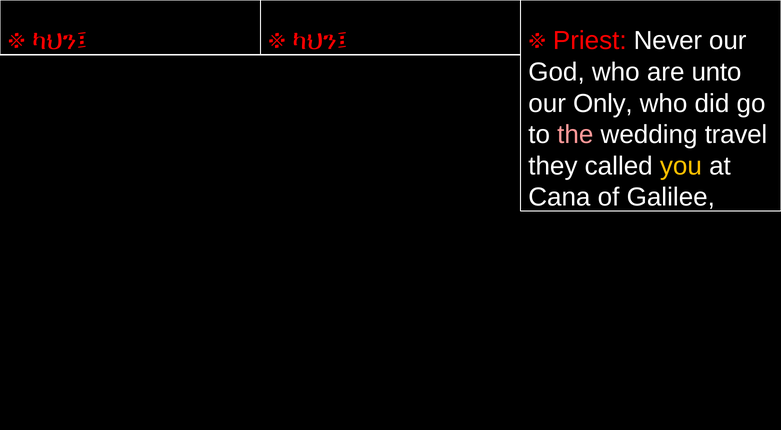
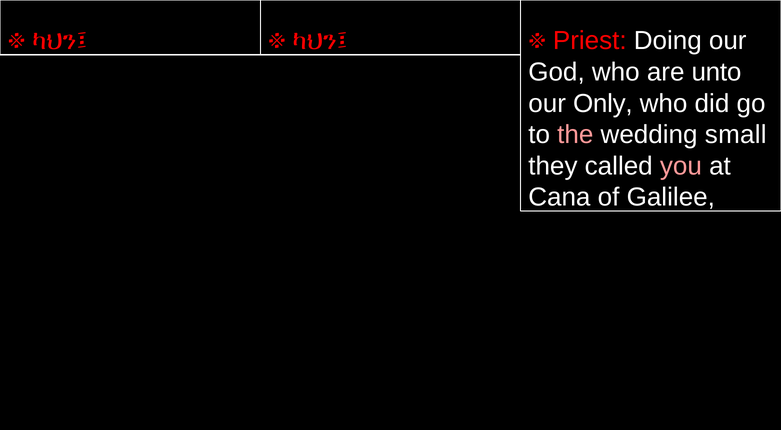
Never: Never -> Doing (668, 41)
travel: travel -> small (736, 135)
you colour: yellow -> pink (681, 166)
